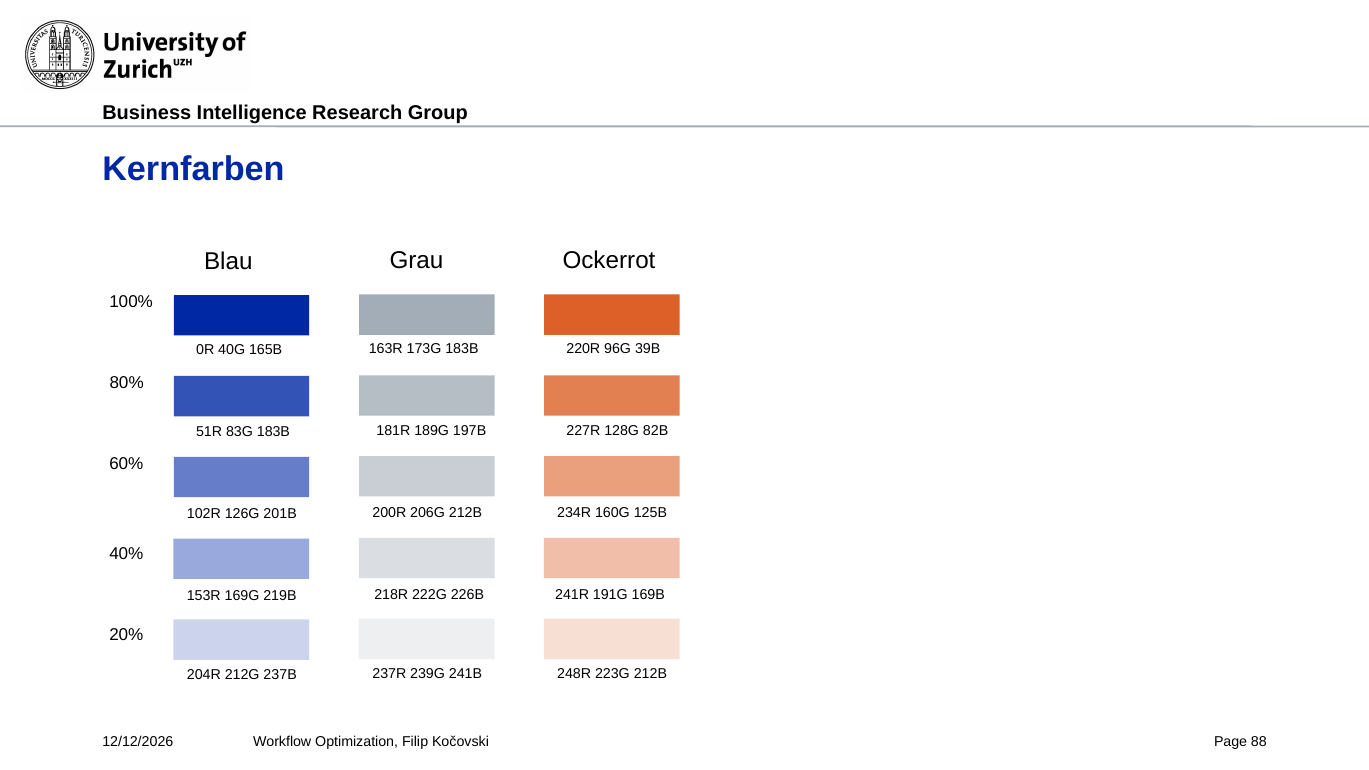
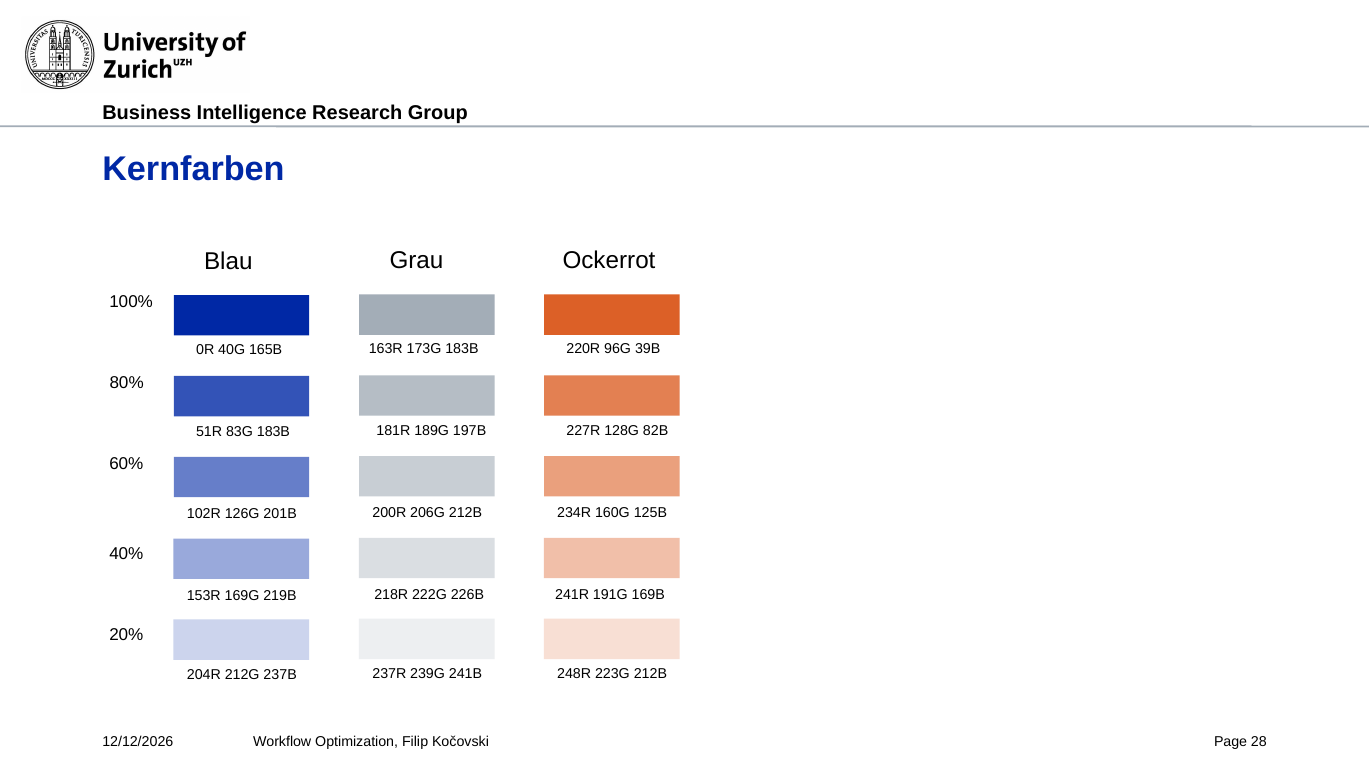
88: 88 -> 28 (1259, 742)
